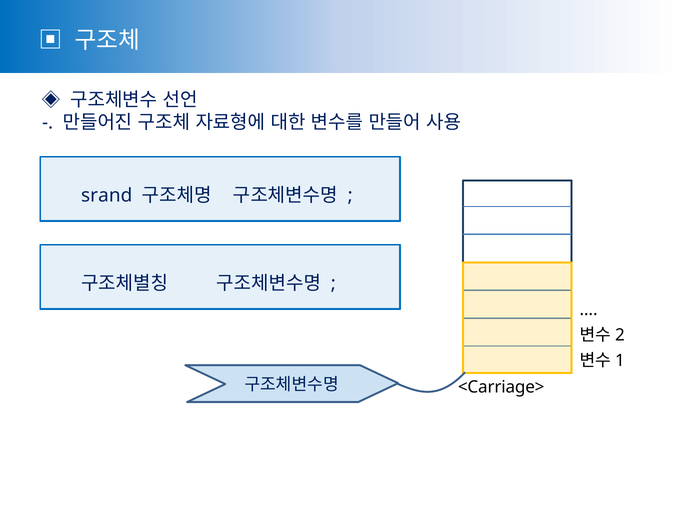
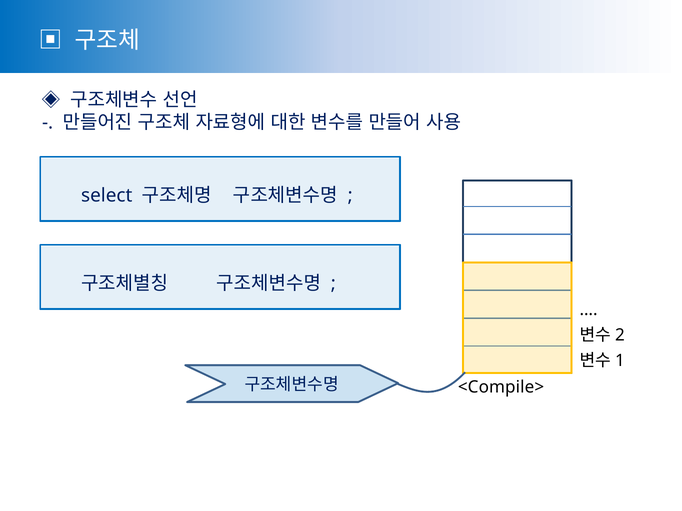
srand: srand -> select (107, 196)
<Carriage>: <Carriage> -> <Compile> (501, 387)
